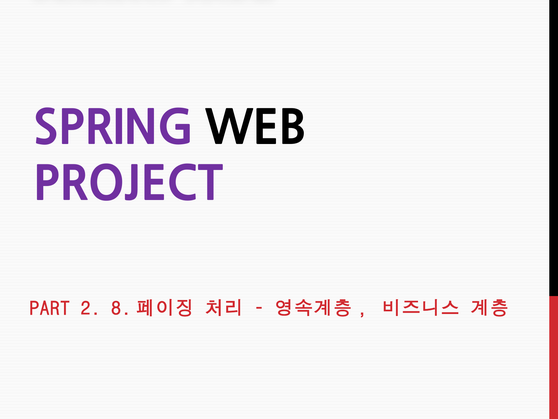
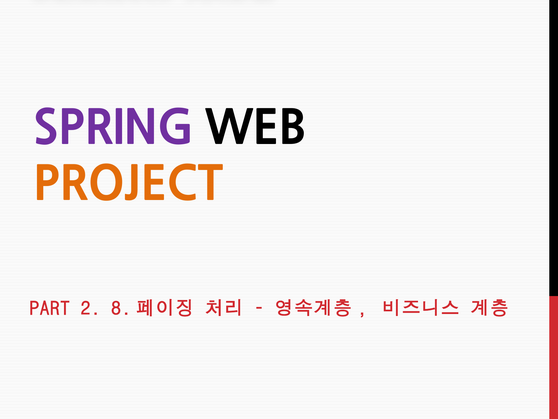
PROJECT colour: purple -> orange (128, 185)
